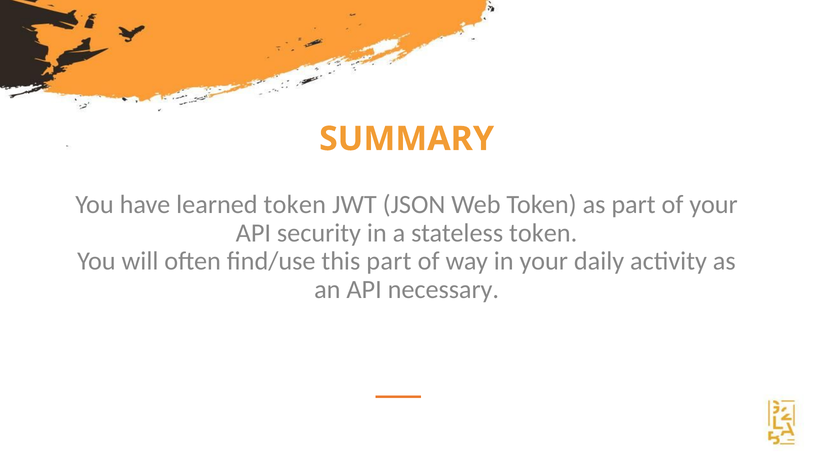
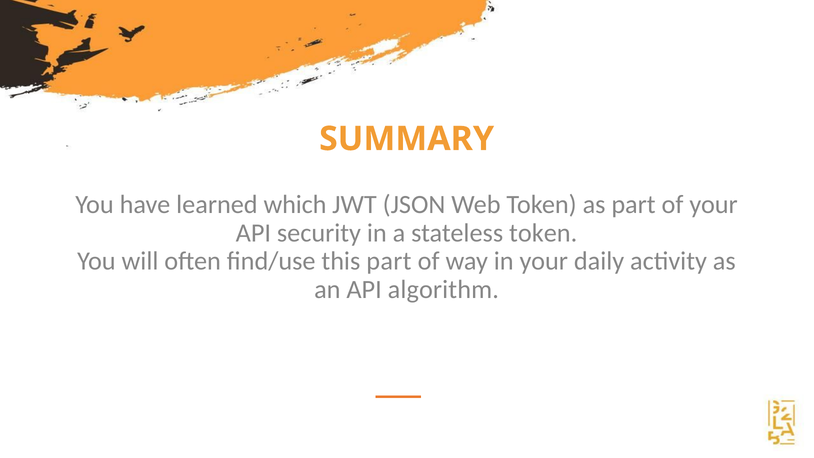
learned token: token -> which (295, 204)
necessary: necessary -> algorithm (443, 289)
